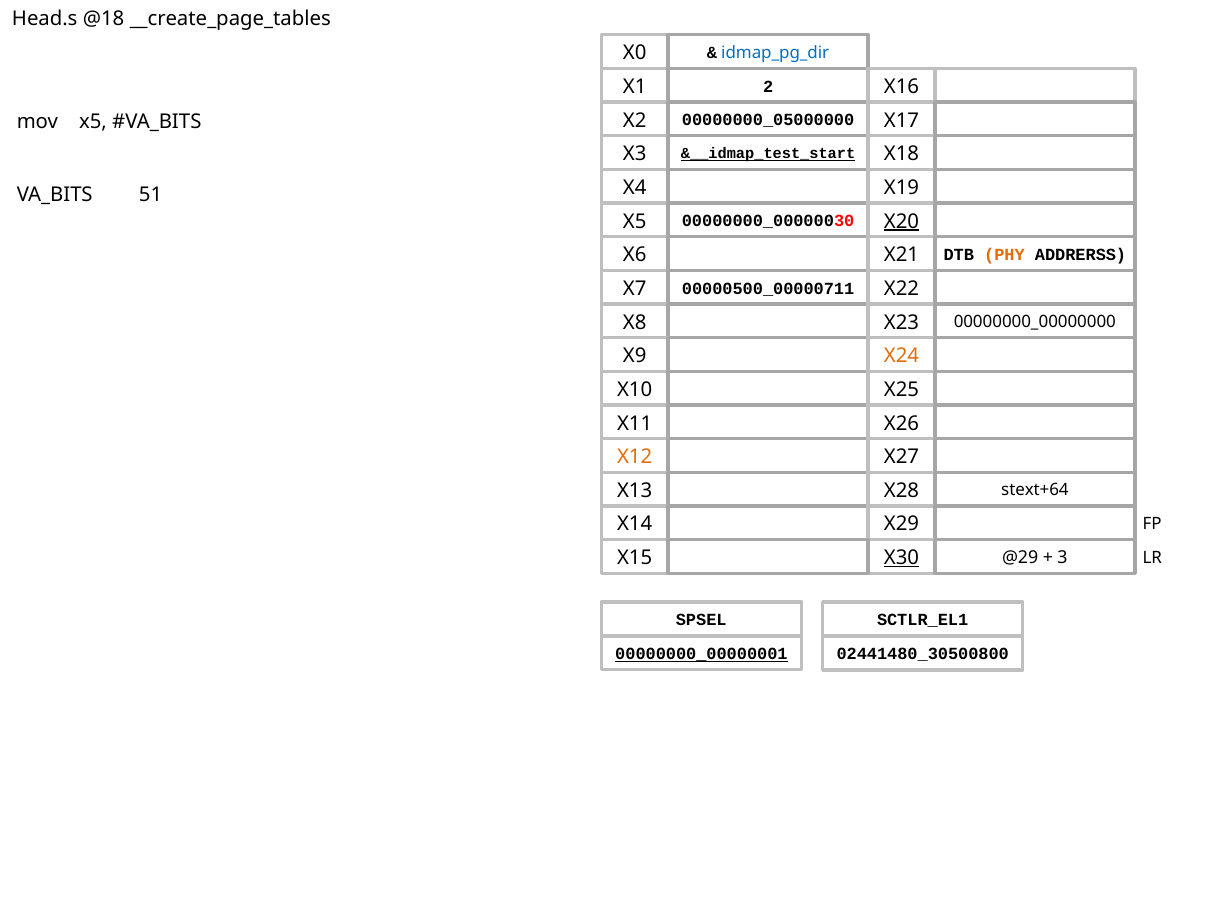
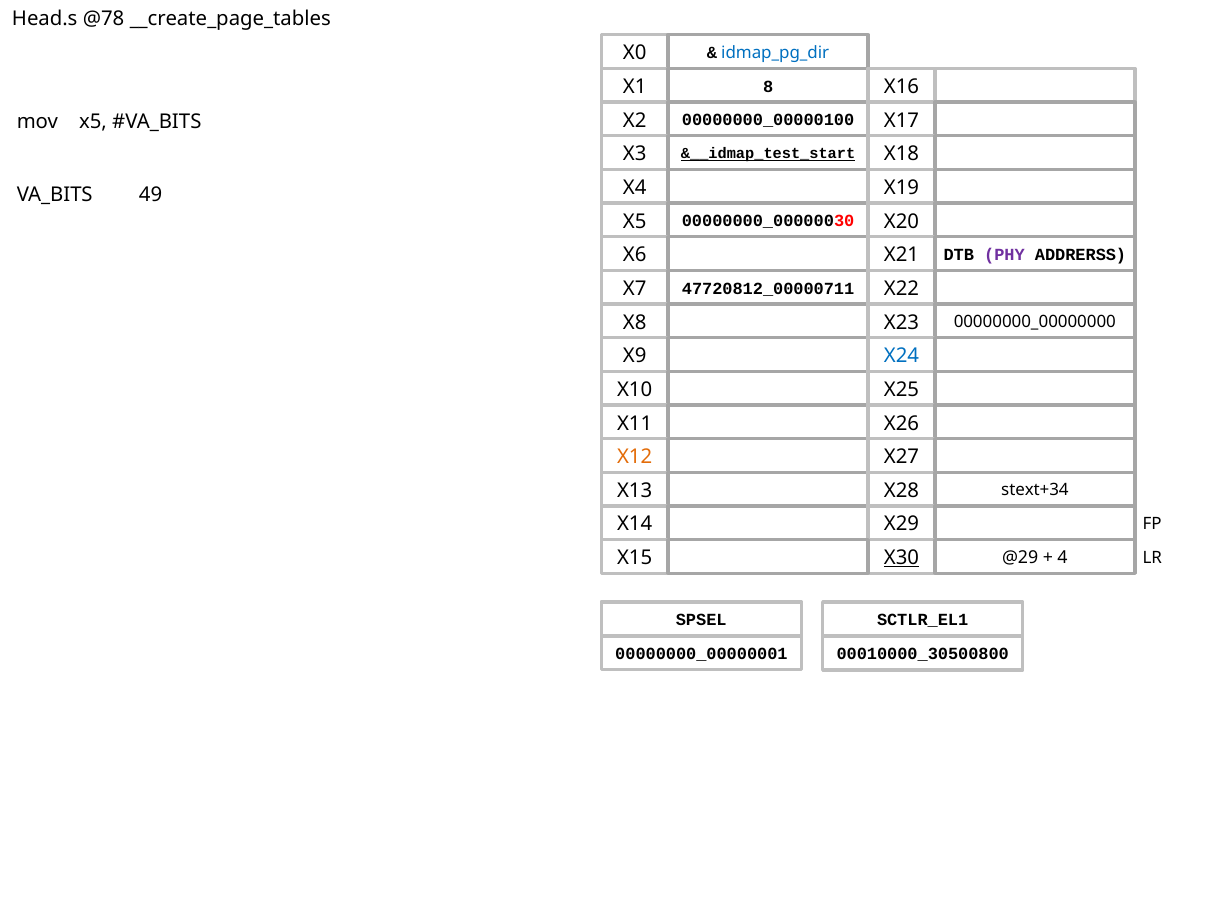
@18: @18 -> @78 (104, 19)
2: 2 -> 8 (768, 86)
00000000_05000000: 00000000_05000000 -> 00000000_00000100 (768, 120)
51: 51 -> 49 (151, 195)
X20 underline: present -> none (901, 221)
PHY colour: orange -> purple (1004, 255)
00000500_00000711: 00000500_00000711 -> 47720812_00000711 (768, 289)
X24 colour: orange -> blue (901, 356)
stext+64: stext+64 -> stext+34 (1035, 491)
3: 3 -> 4 (1063, 558)
00000000_00000001 underline: present -> none (701, 654)
02441480_30500800: 02441480_30500800 -> 00010000_30500800 (923, 655)
